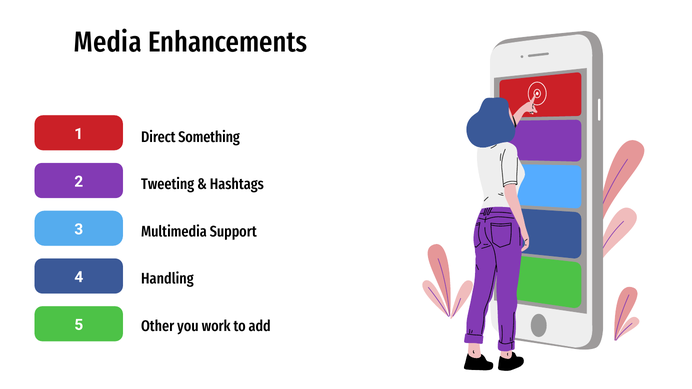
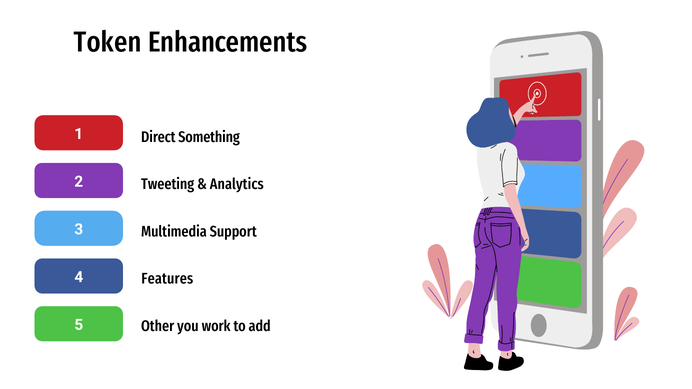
Media: Media -> Token (108, 42)
Hashtags: Hashtags -> Analytics (237, 184)
Handling: Handling -> Features (167, 279)
